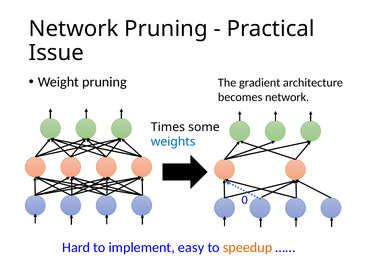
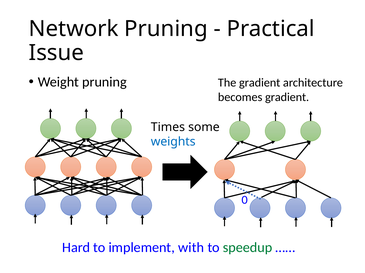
becomes network: network -> gradient (287, 97)
easy: easy -> with (191, 248)
speedup colour: orange -> green (248, 248)
